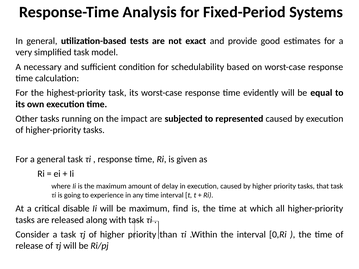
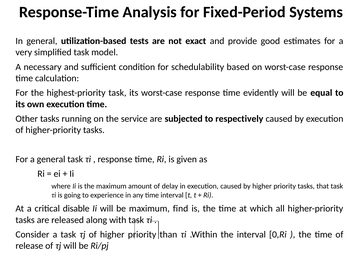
impact: impact -> service (134, 119)
represented: represented -> respectively (239, 119)
